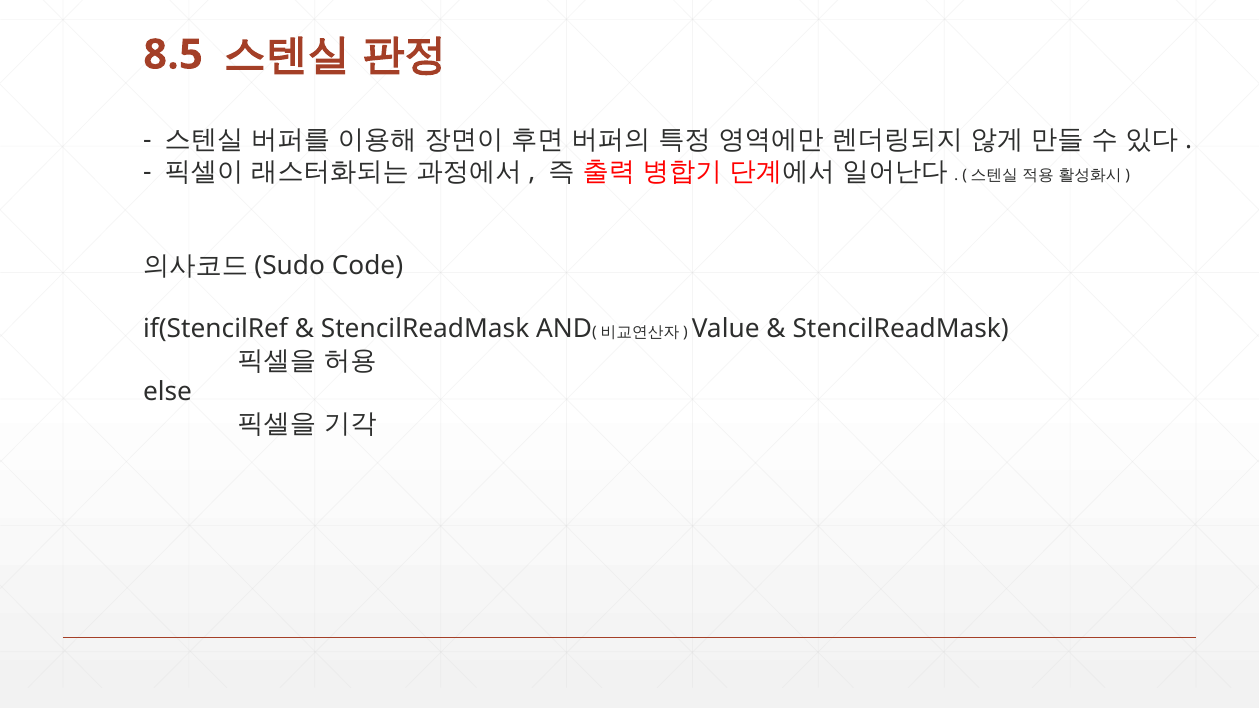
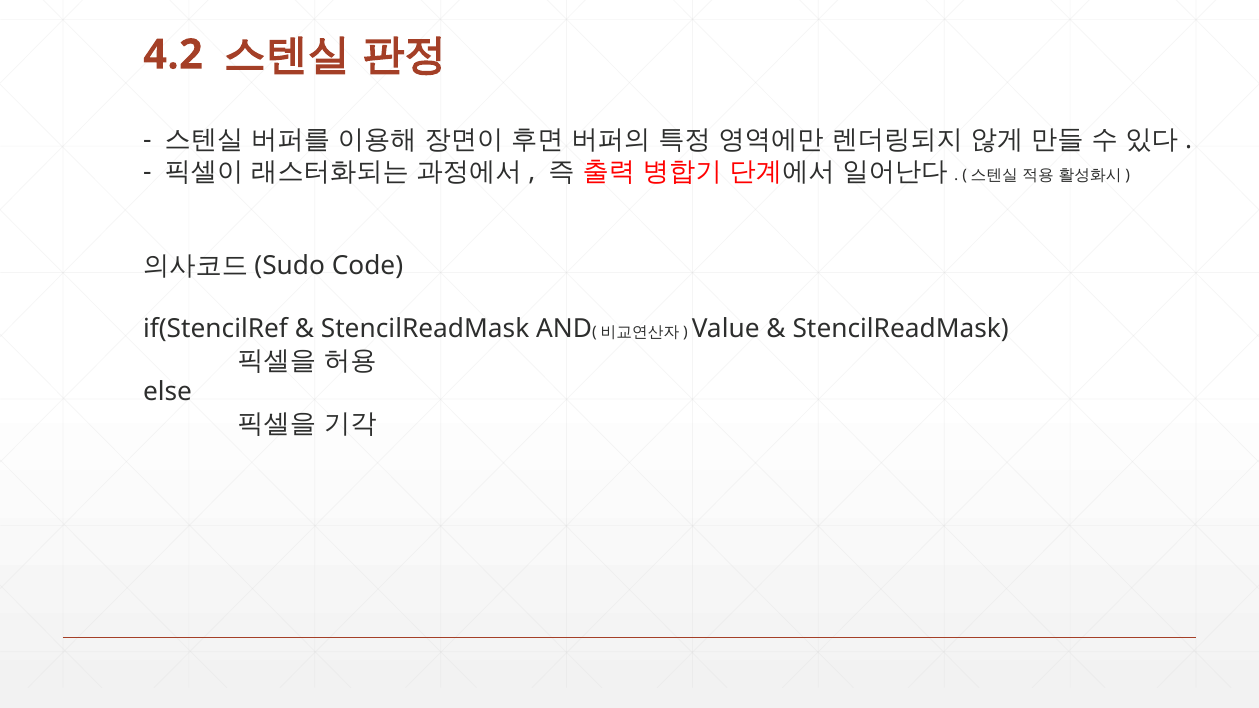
8.5: 8.5 -> 4.2 (173, 55)
